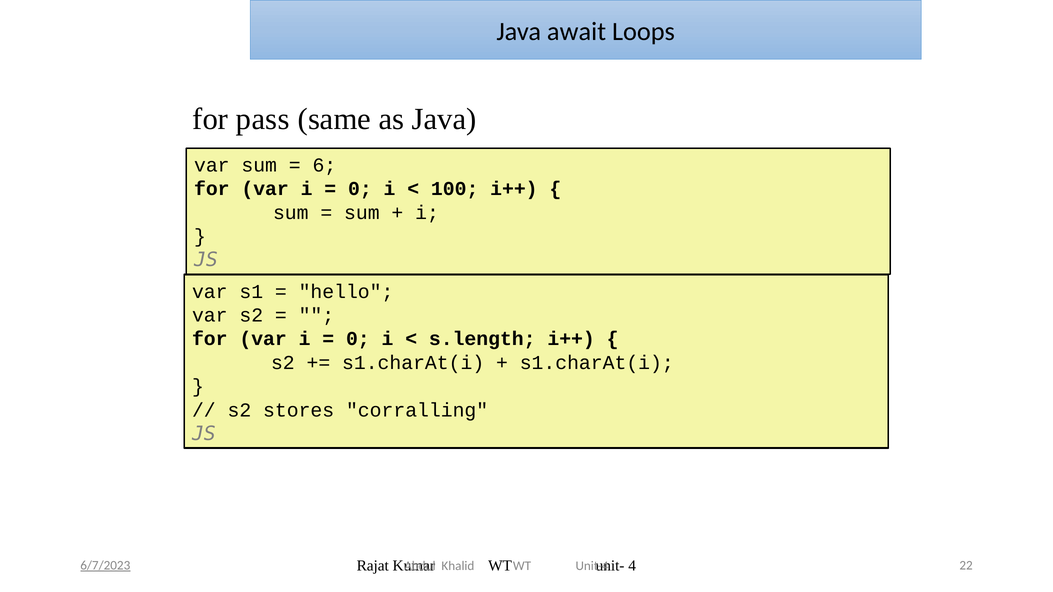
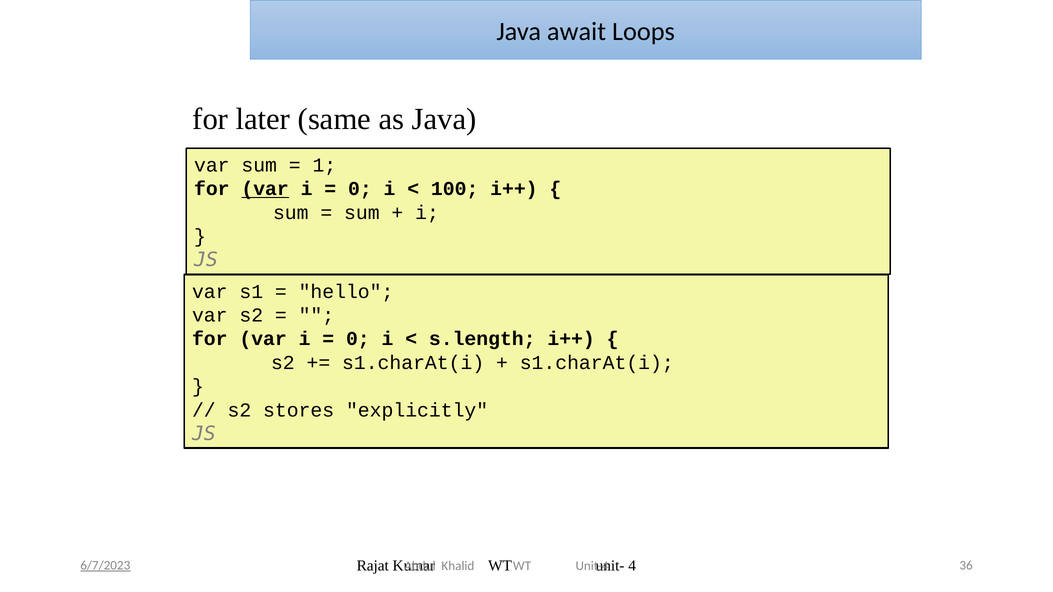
pass: pass -> later (263, 119)
6: 6 -> 1 (324, 165)
var underline: none -> present (265, 189)
corralling: corralling -> explicitly (417, 410)
22: 22 -> 36 (966, 566)
